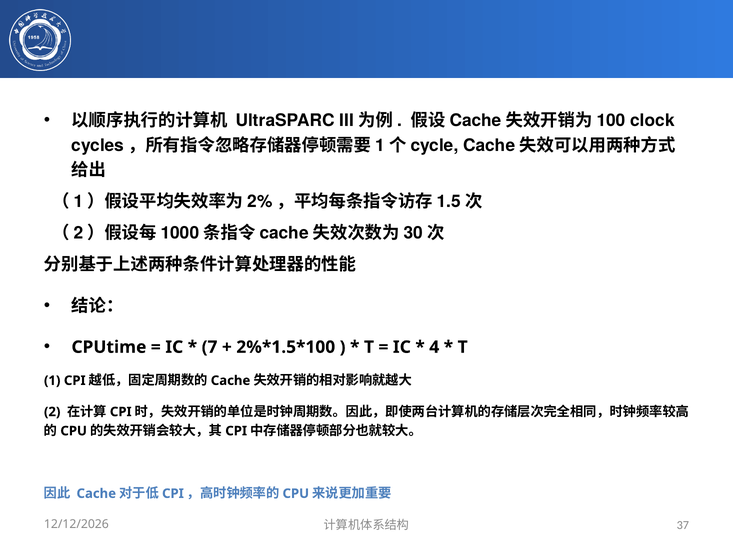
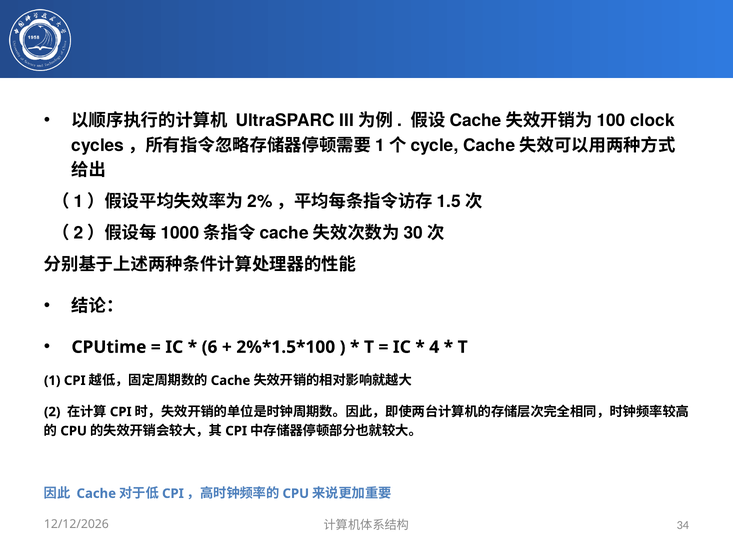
7: 7 -> 6 (210, 347)
37: 37 -> 34 (683, 525)
